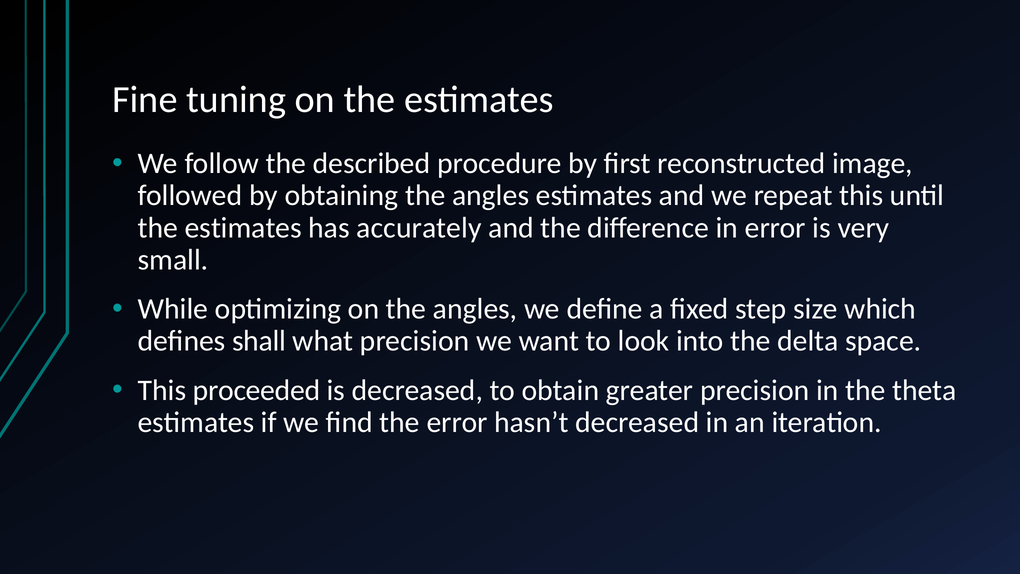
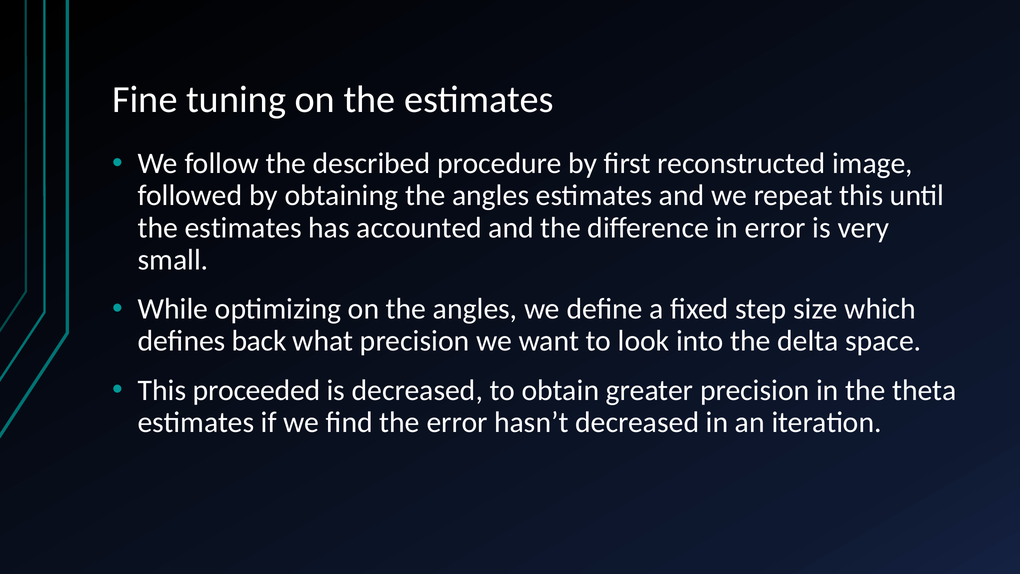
accurately: accurately -> accounted (419, 228)
shall: shall -> back (259, 341)
